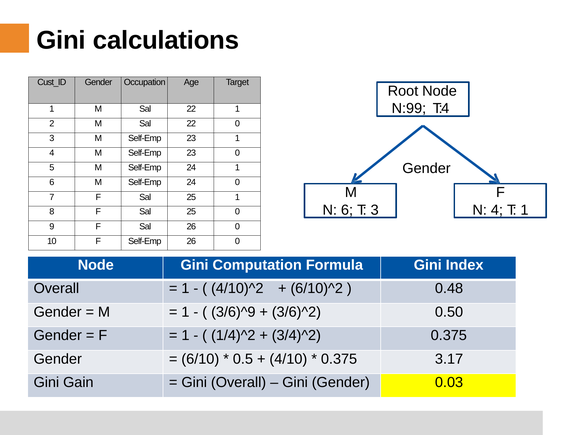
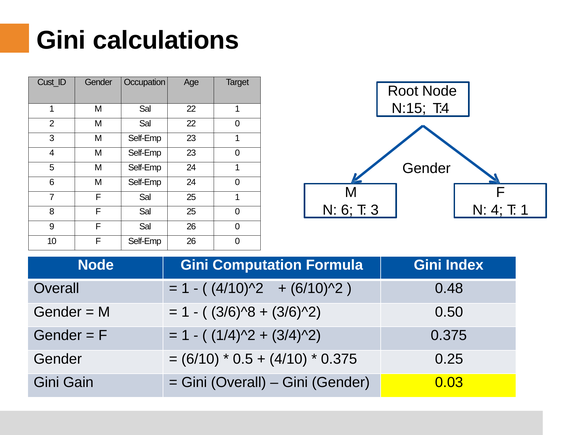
N:99: N:99 -> N:15 (409, 108)
3/6)^9: 3/6)^9 -> 3/6)^8 (233, 312)
3.17: 3.17 -> 0.25 (449, 359)
